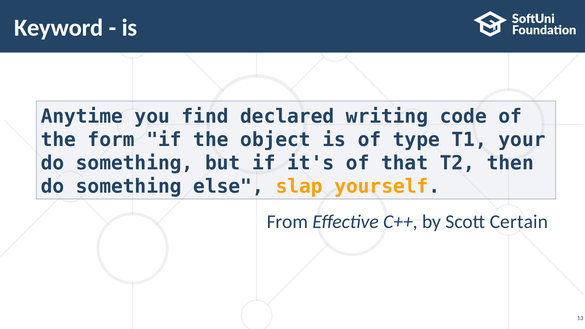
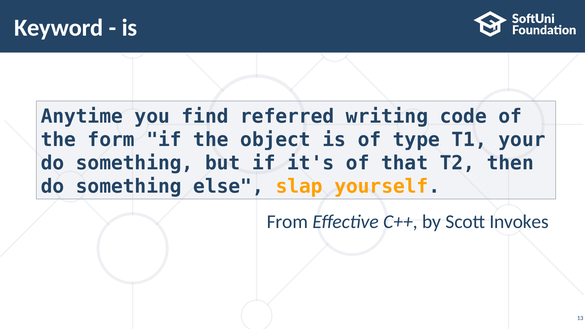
declared: declared -> referred (287, 116)
Certain: Certain -> Invokes (519, 222)
